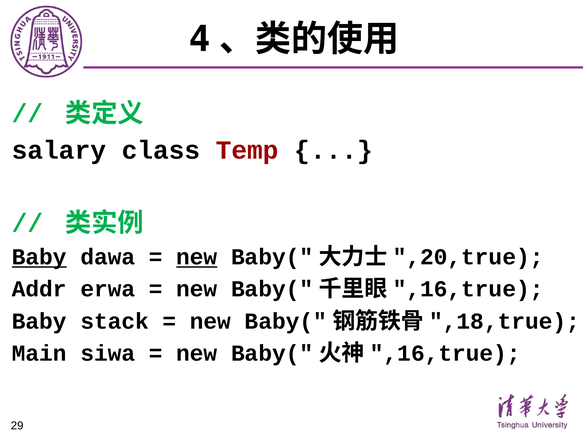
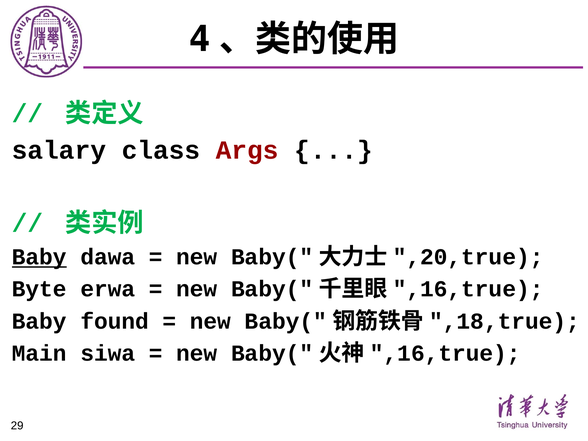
Temp: Temp -> Args (247, 150)
new underline: present -> none (197, 257)
Addr: Addr -> Byte (39, 289)
stack: stack -> found (115, 321)
